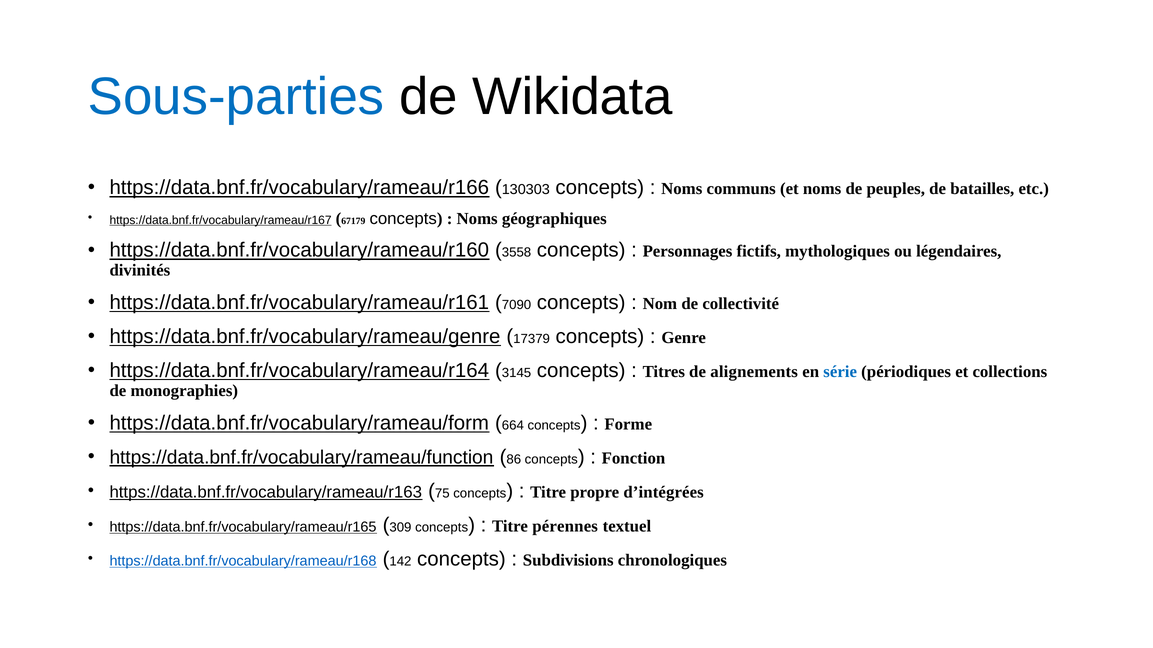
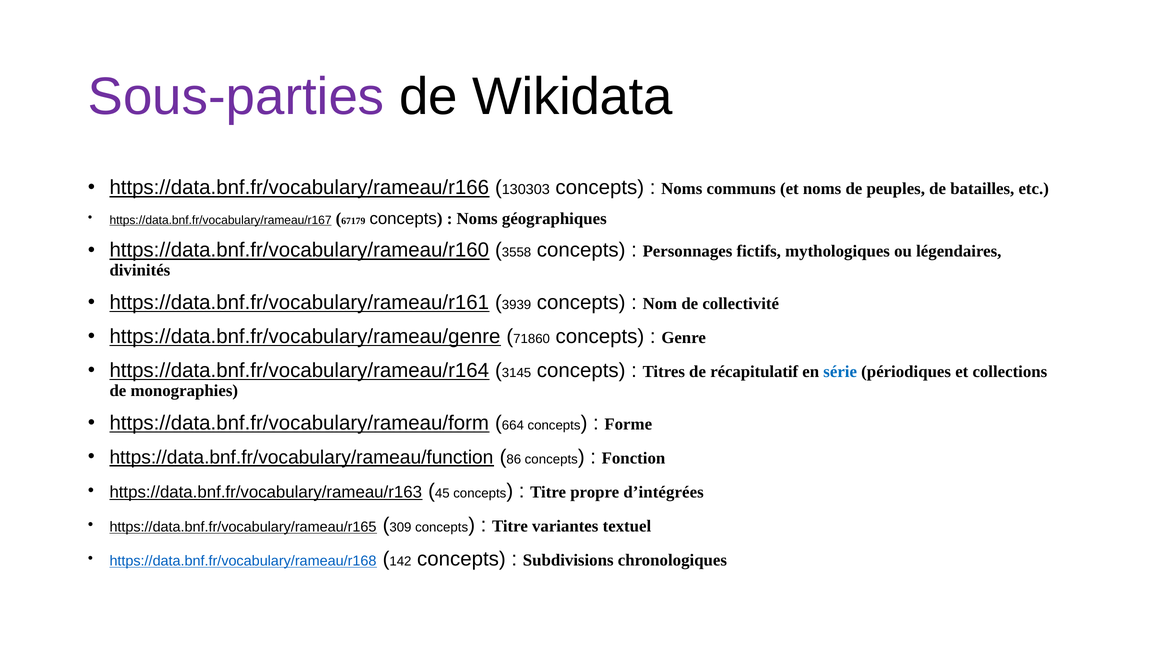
Sous-parties colour: blue -> purple (236, 97)
7090: 7090 -> 3939 (517, 305)
17379: 17379 -> 71860 (532, 339)
alignements: alignements -> récapitulatif (754, 372)
75: 75 -> 45 (442, 494)
pérennes: pérennes -> variantes (565, 527)
